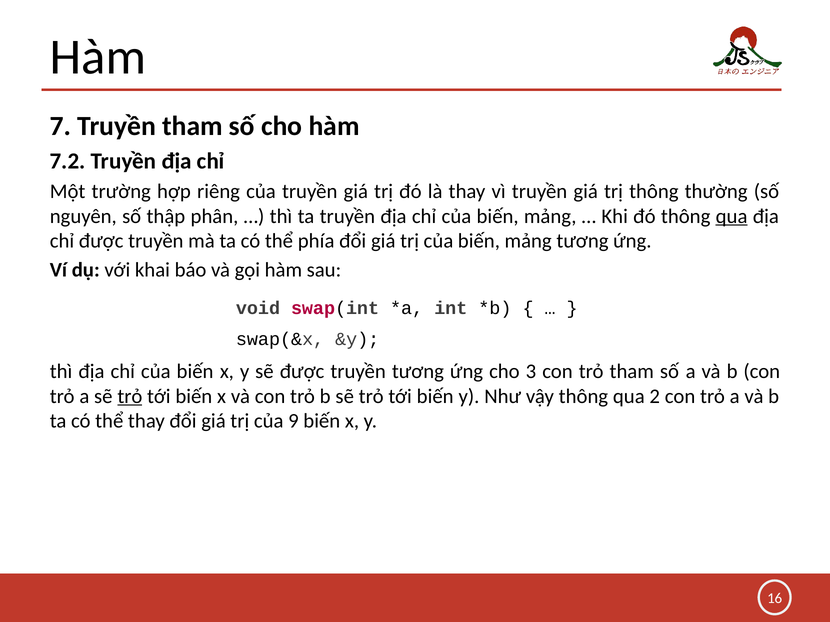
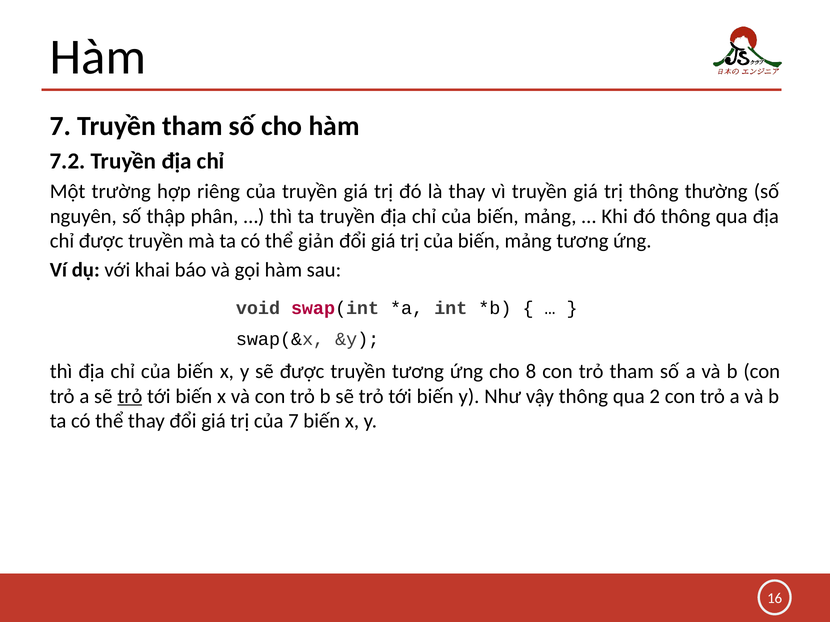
qua underline: present -> none (732, 216)
phía: phía -> giản (316, 241)
3: 3 -> 8 (531, 372)
của 9: 9 -> 7 (293, 421)
